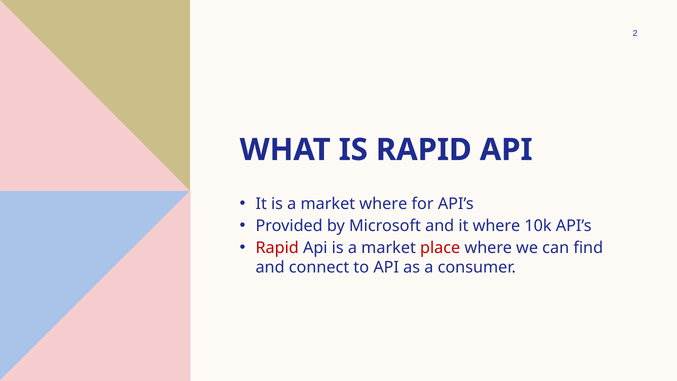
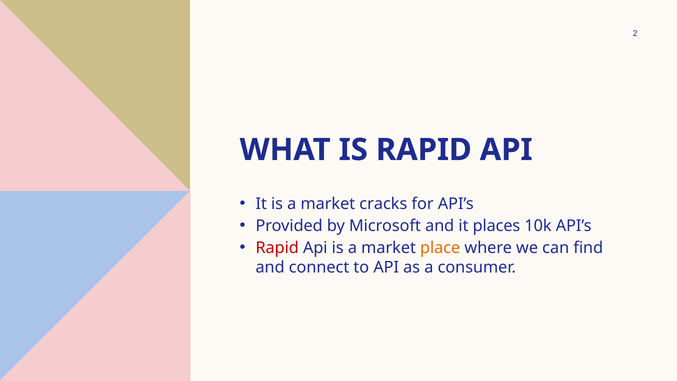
market where: where -> cracks (383, 204)
it where: where -> places (496, 226)
place colour: red -> orange (440, 248)
